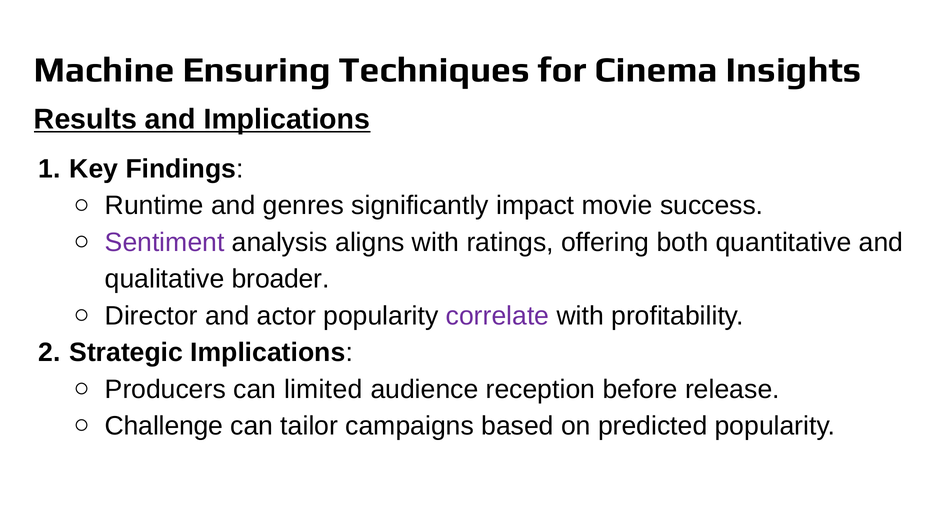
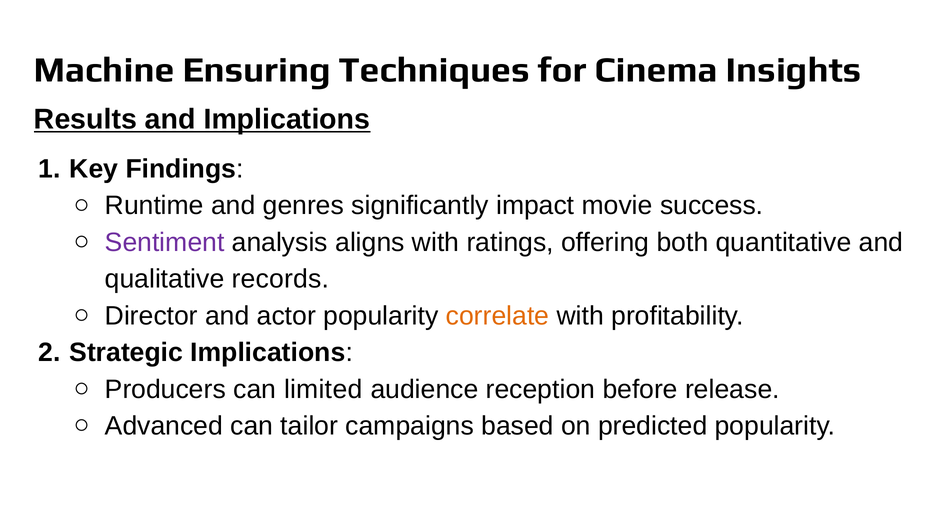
broader: broader -> records (280, 279)
correlate colour: purple -> orange (498, 316)
Challenge: Challenge -> Advanced (164, 426)
